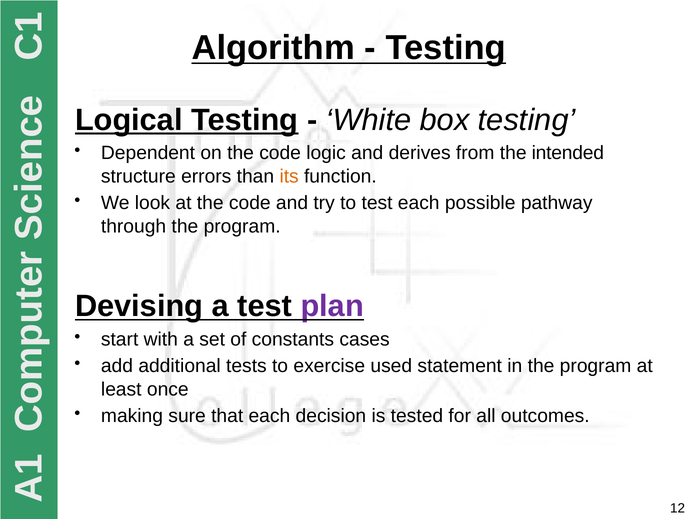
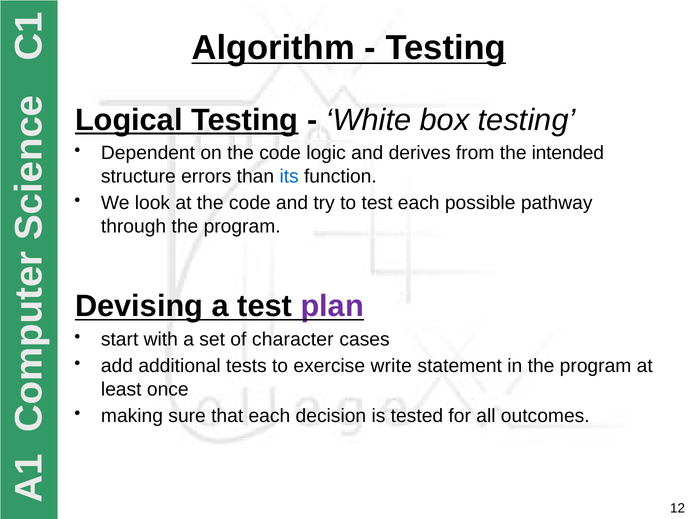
its colour: orange -> blue (289, 176)
constants: constants -> character (293, 339)
used: used -> write (391, 366)
